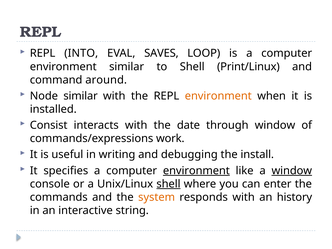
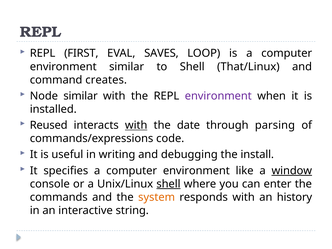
INTO: INTO -> FIRST (81, 53)
Print/Linux: Print/Linux -> That/Linux (248, 67)
around: around -> creates (106, 80)
environment colour: orange -> purple (218, 96)
Consist: Consist -> Reused (49, 125)
with underline: none -> present (136, 125)
through window: window -> parsing (275, 125)
work: work -> code (170, 139)
environment underline: present -> none (196, 171)
